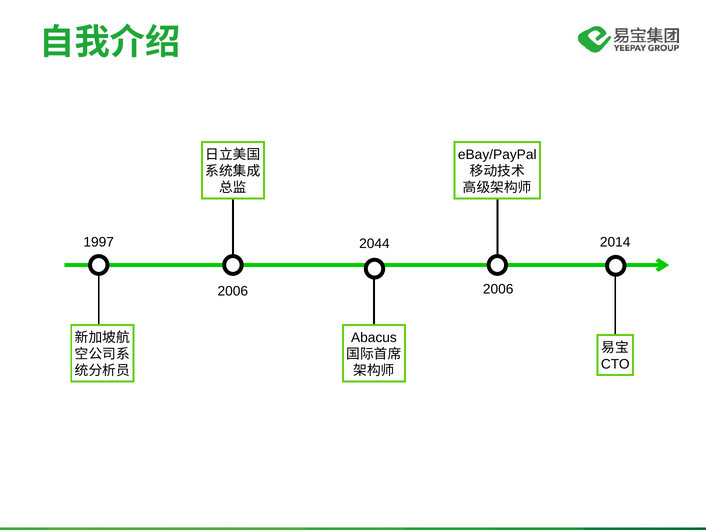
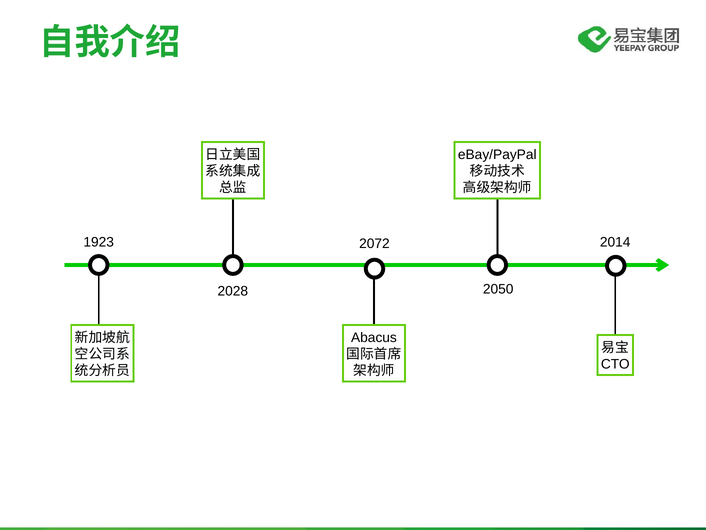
1997: 1997 -> 1923 (99, 242)
2044: 2044 -> 2072 (374, 244)
2006: 2006 -> 2050 (498, 289)
2006: 2006 -> 2028 (233, 291)
